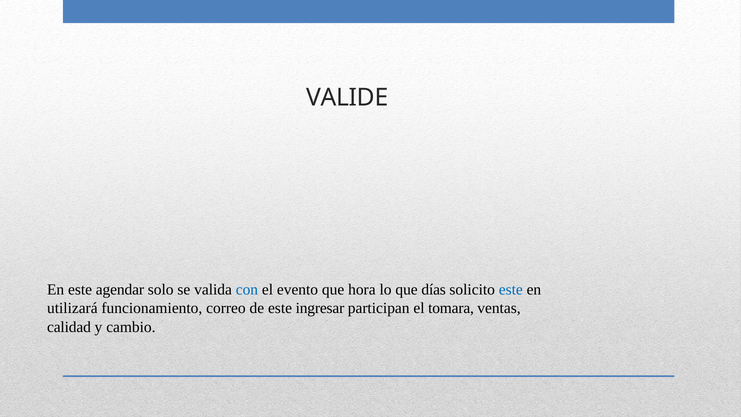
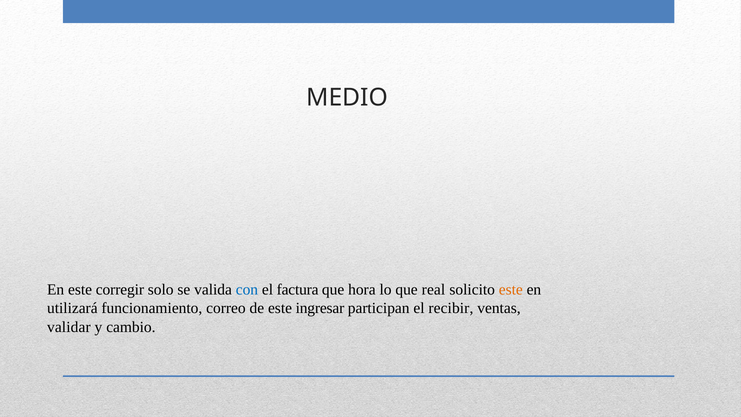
VALIDE: VALIDE -> MEDIO (347, 98)
agendar: agendar -> corregir (120, 290)
evento: evento -> factura (298, 290)
días: días -> real (433, 290)
este colour: blue -> orange (511, 290)
tomara: tomara -> recibir (451, 308)
calidad: calidad -> validar (69, 327)
